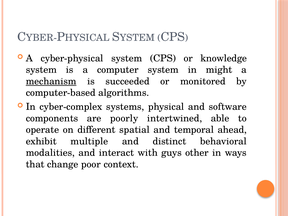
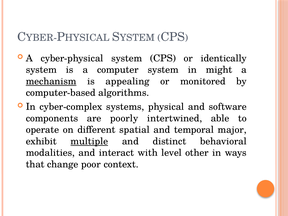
knowledge: knowledge -> identically (224, 58)
succeeded: succeeded -> appealing (128, 81)
ahead: ahead -> major (232, 130)
multiple underline: none -> present (89, 141)
guys: guys -> level (172, 153)
